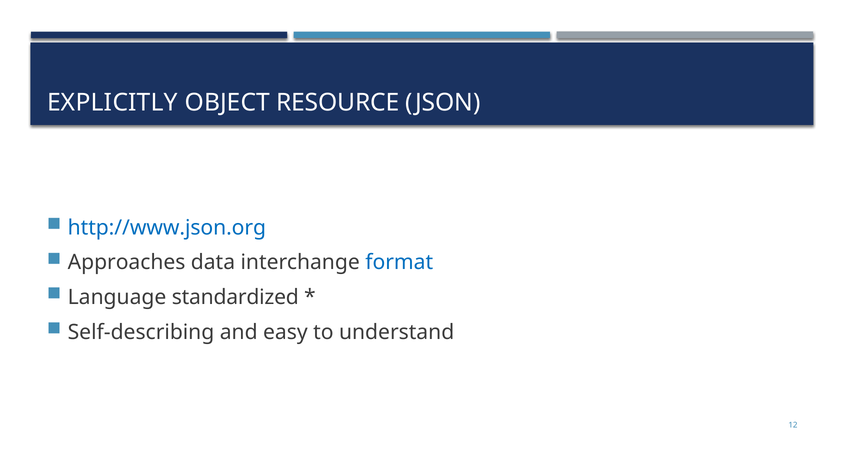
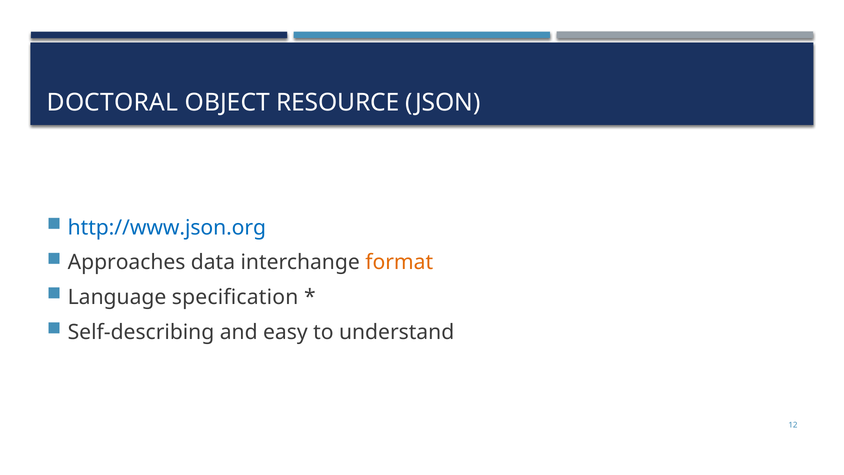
EXPLICITLY: EXPLICITLY -> DOCTORAL (112, 103)
format colour: blue -> orange (399, 262)
standardized: standardized -> specification (235, 297)
